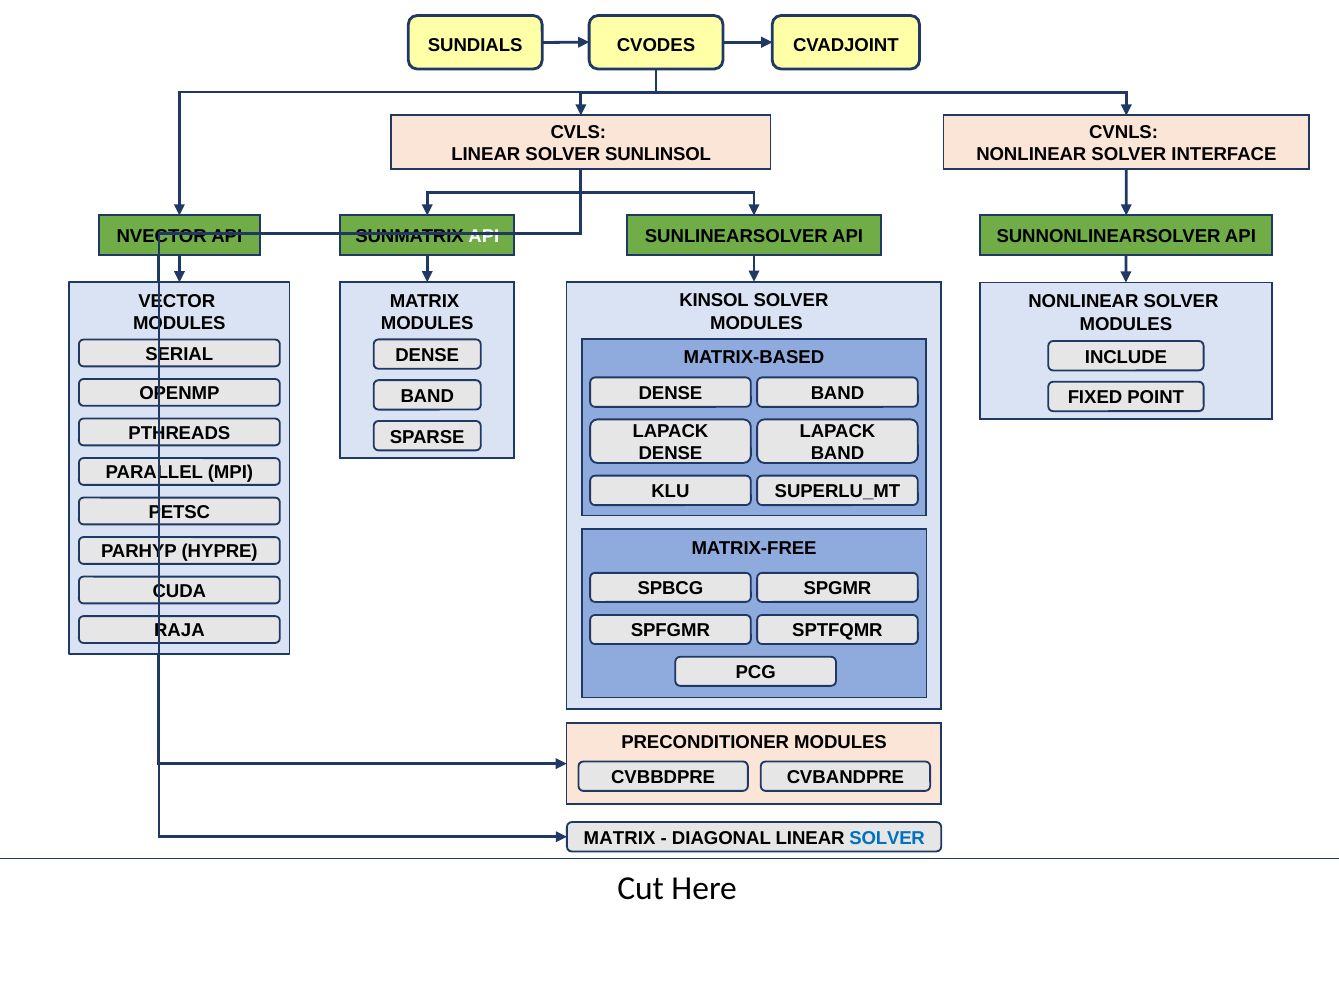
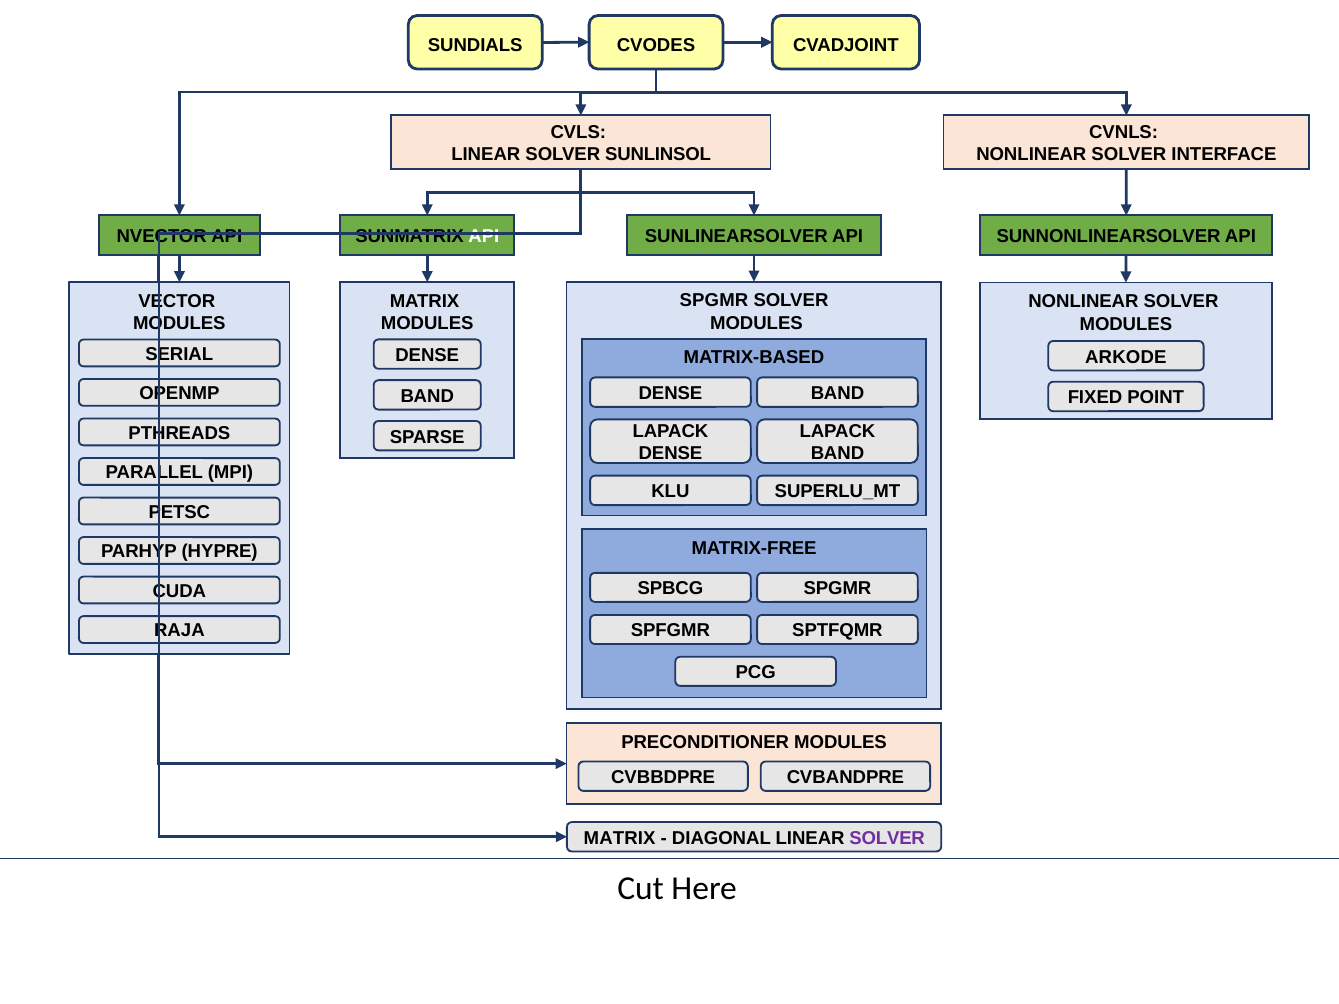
KINSOL: KINSOL -> SPGMR (714, 301)
INCLUDE: INCLUDE -> ARKODE (1126, 357)
SOLVER colour: blue -> purple (887, 838)
